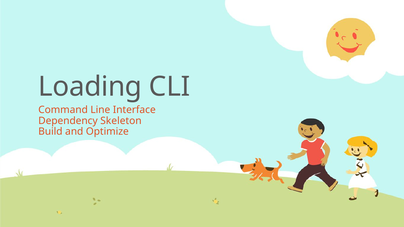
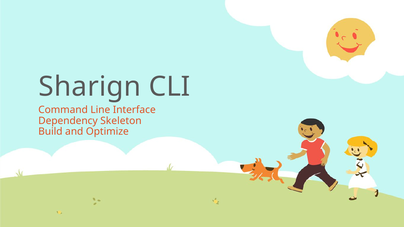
Loading: Loading -> Sharign (90, 87)
